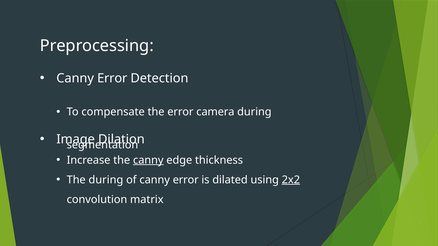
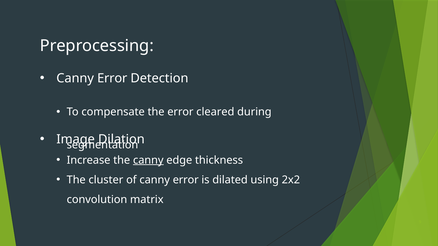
camera: camera -> cleared (215, 112)
The during: during -> cluster (106, 180)
2x2 underline: present -> none (291, 180)
